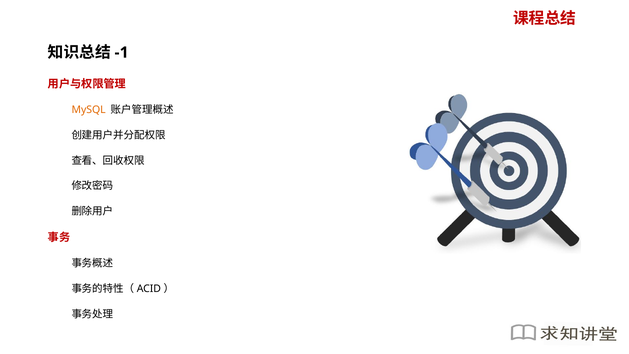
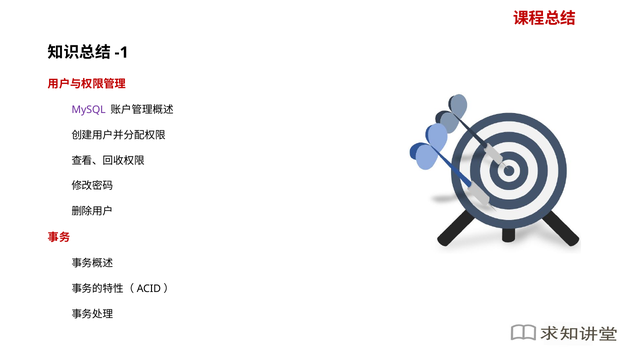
MySQL colour: orange -> purple (89, 110)
